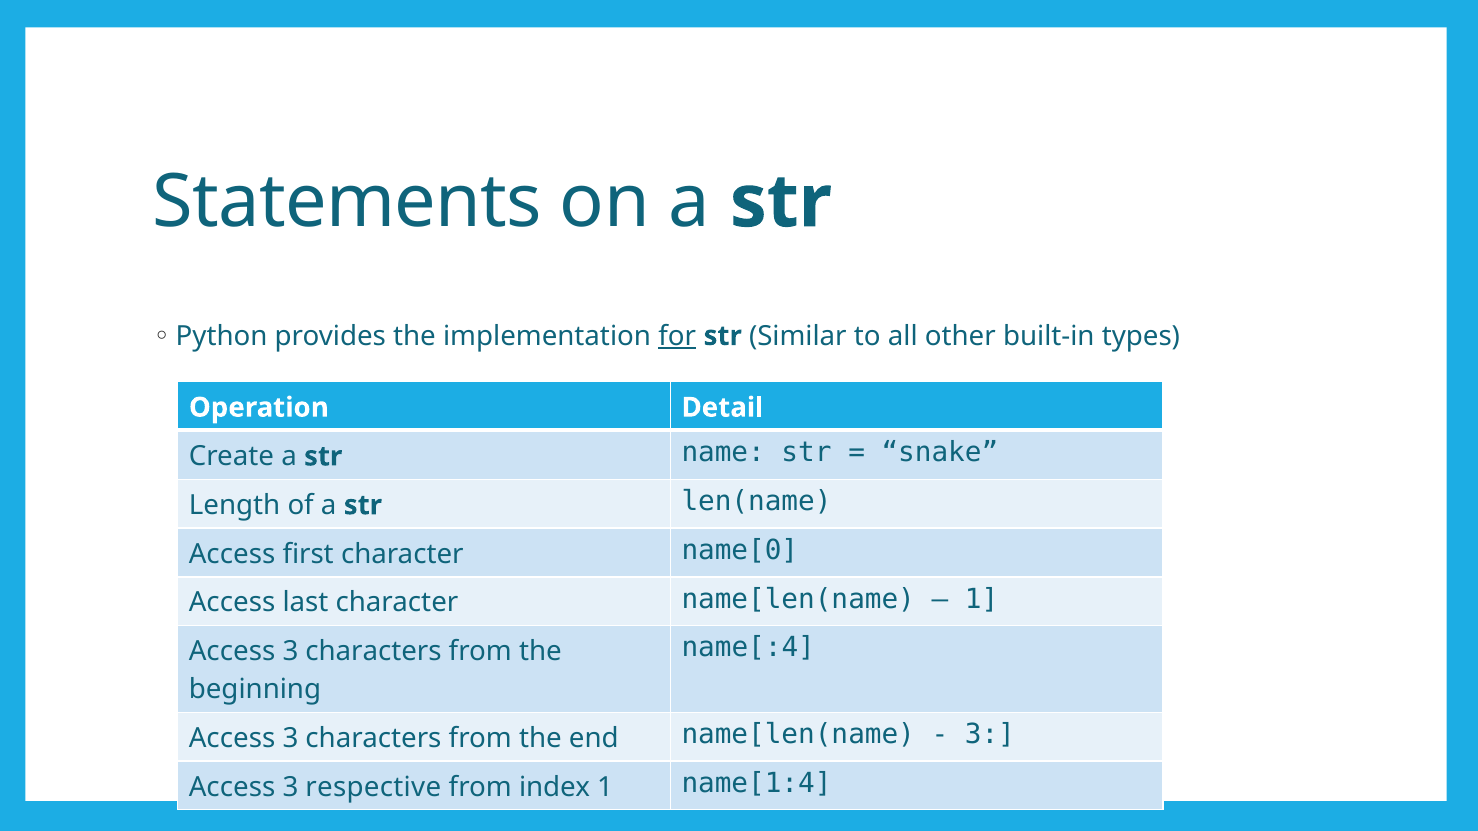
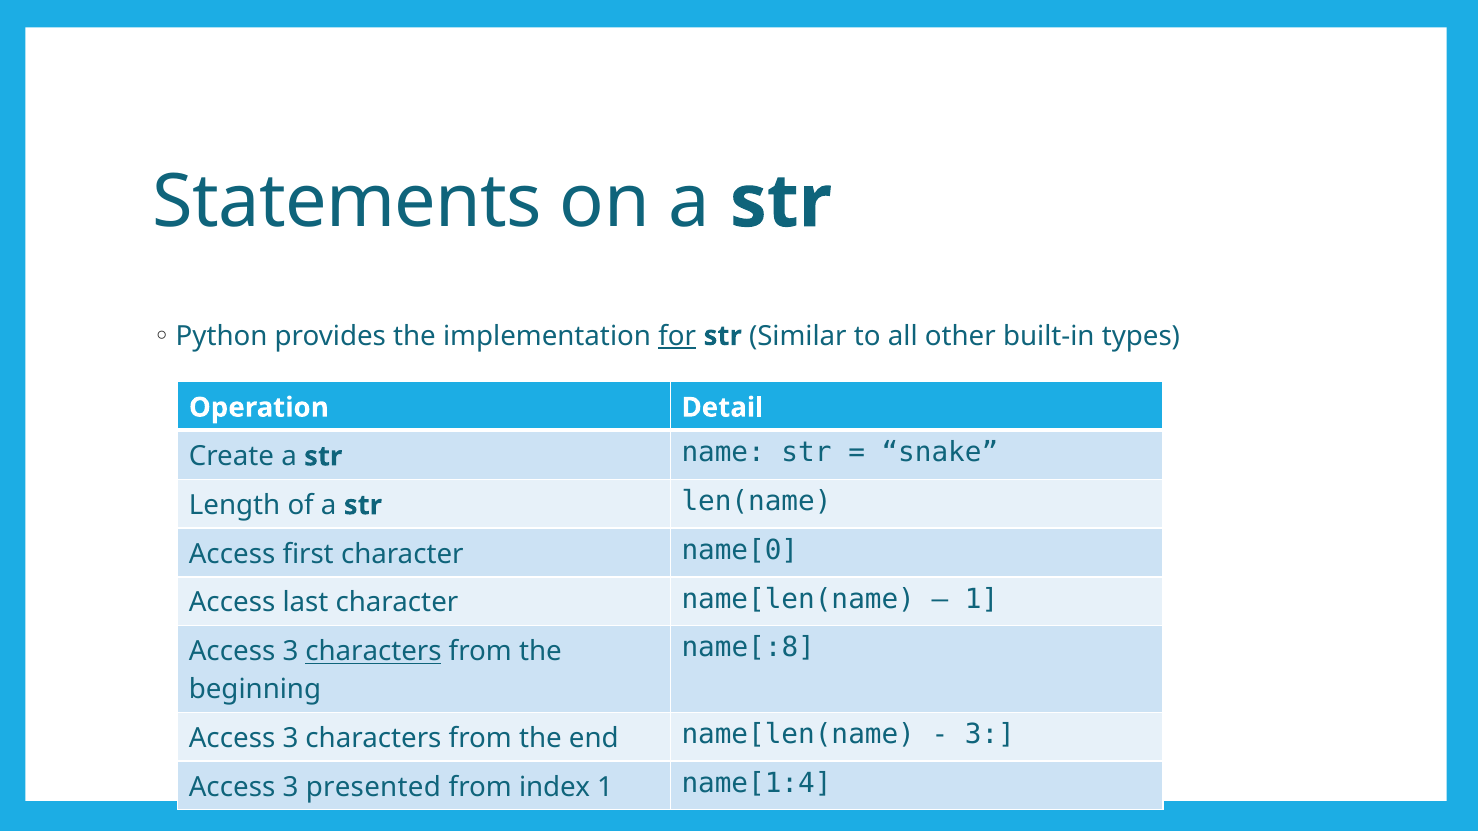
name[:4: name[:4 -> name[:8 (748, 648)
characters underline: none -> present (373, 652)
respective: respective -> presented (373, 787)
